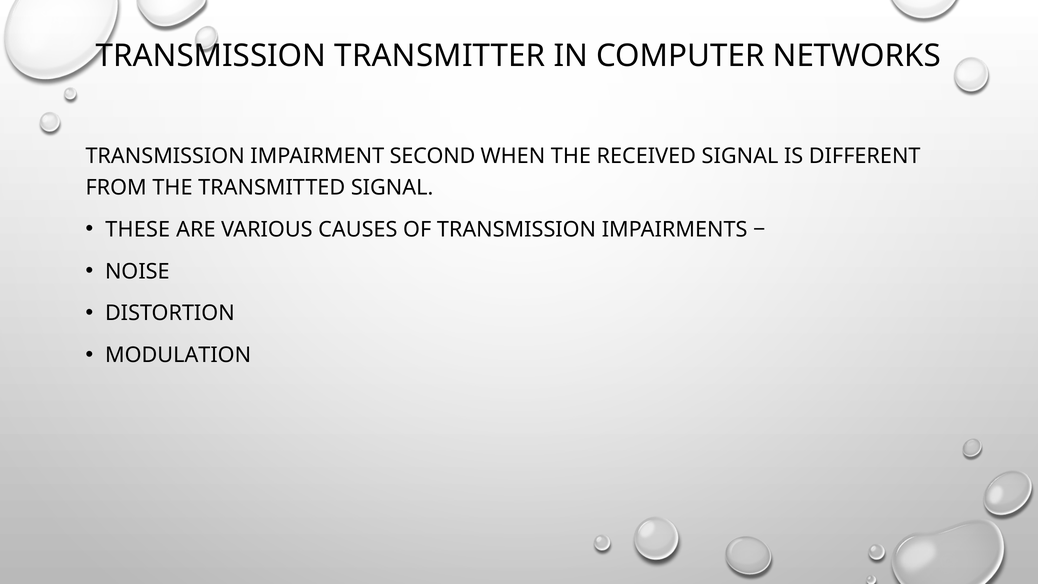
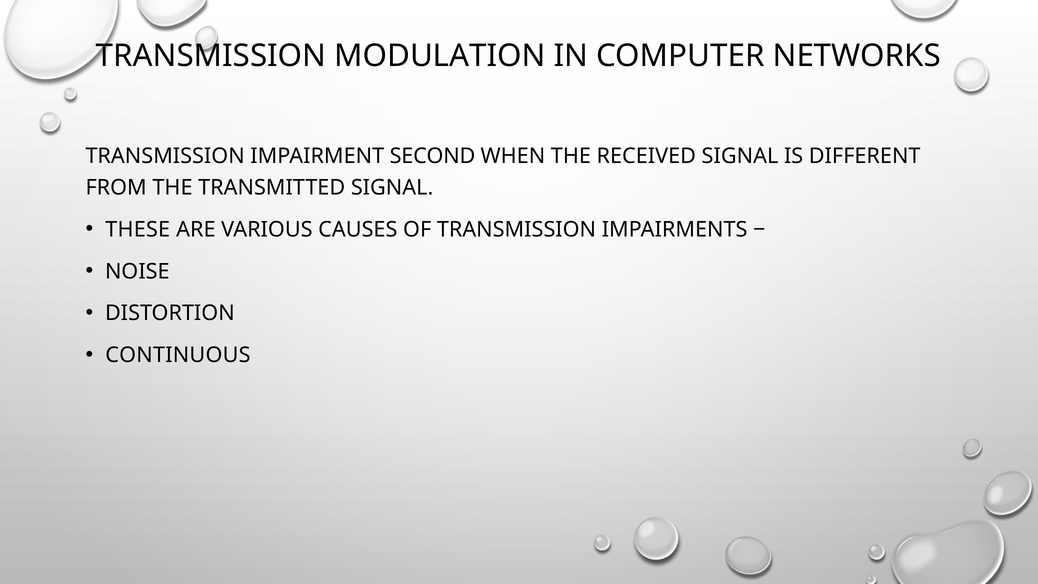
TRANSMITTER: TRANSMITTER -> MODULATION (440, 56)
MODULATION: MODULATION -> CONTINUOUS (178, 355)
